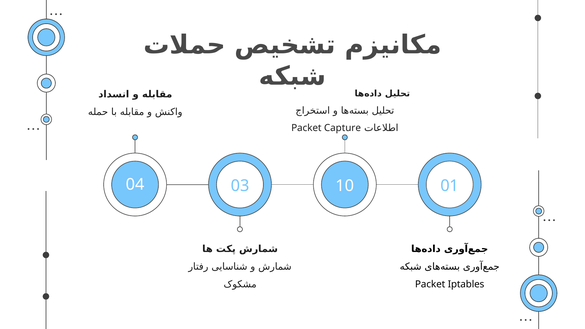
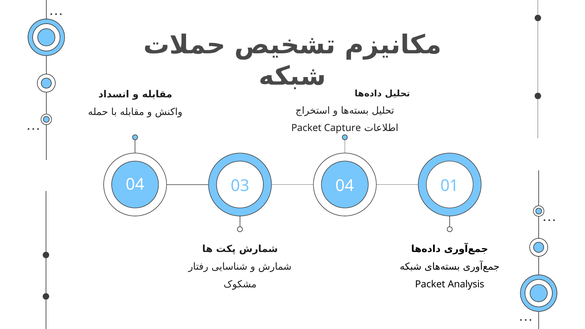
03 10: 10 -> 04 (345, 186)
Iptables: Iptables -> Analysis (466, 284)
